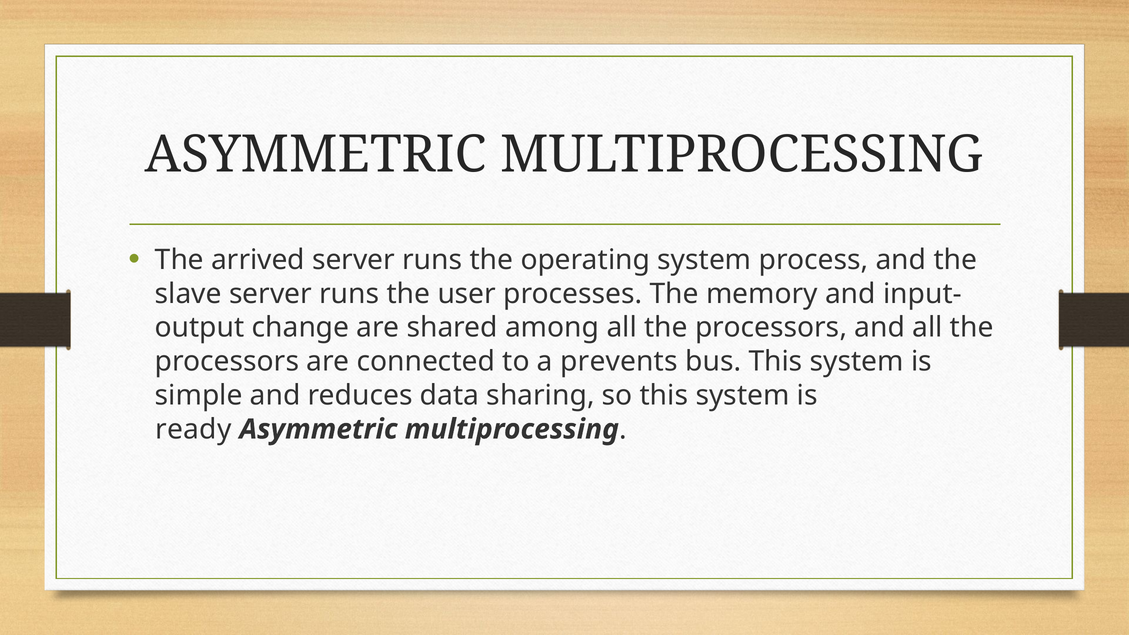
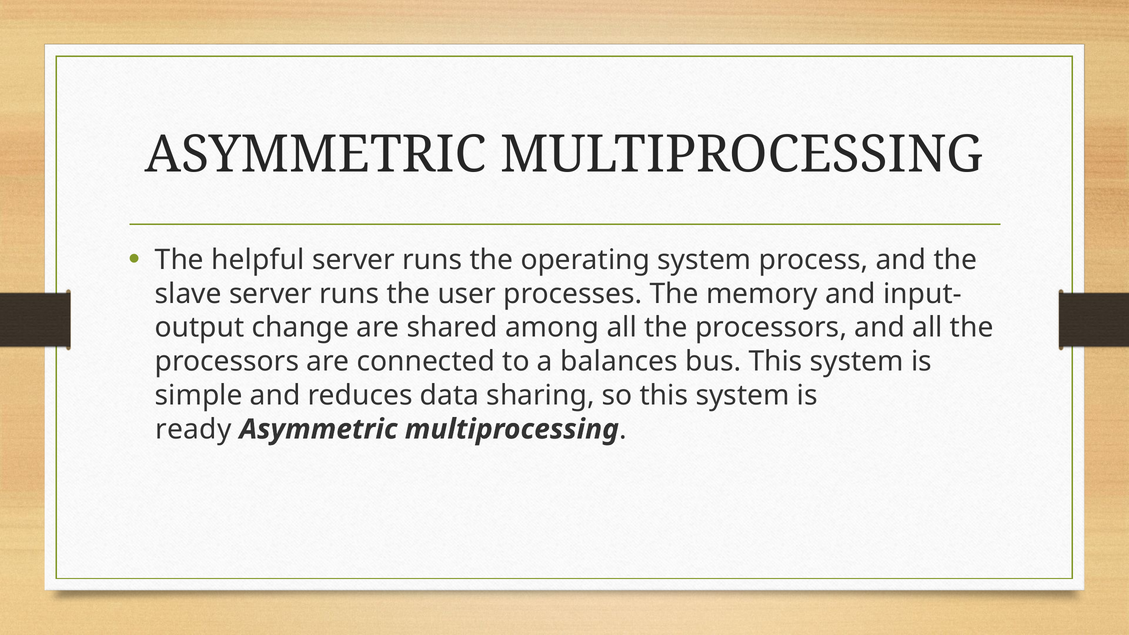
arrived: arrived -> helpful (258, 260)
prevents: prevents -> balances (619, 362)
